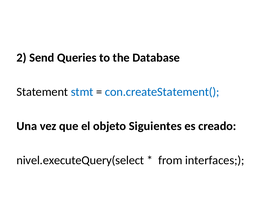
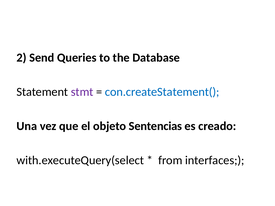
stmt colour: blue -> purple (82, 92)
Siguientes: Siguientes -> Sentencias (155, 126)
nivel.executeQuery(select: nivel.executeQuery(select -> with.executeQuery(select (80, 160)
